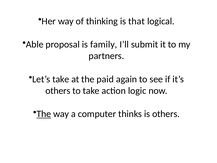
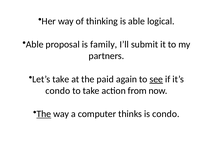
is that: that -> able (137, 21)
see underline: none -> present (156, 79)
others: others -> condo (58, 91)
logic: logic -> from (137, 91)
is others: others -> condo (166, 114)
